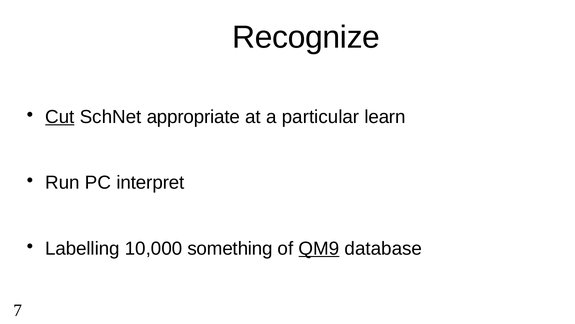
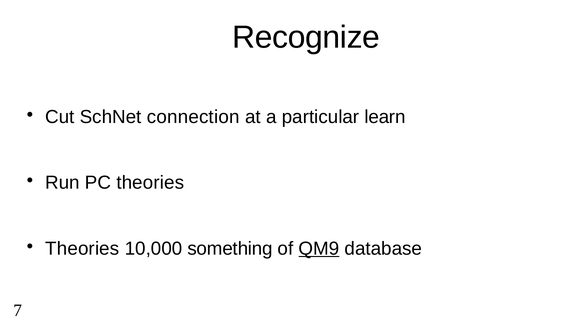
Cut underline: present -> none (60, 117)
appropriate: appropriate -> connection (193, 117)
PC interpret: interpret -> theories (150, 182)
Labelling: Labelling -> Theories (82, 248)
